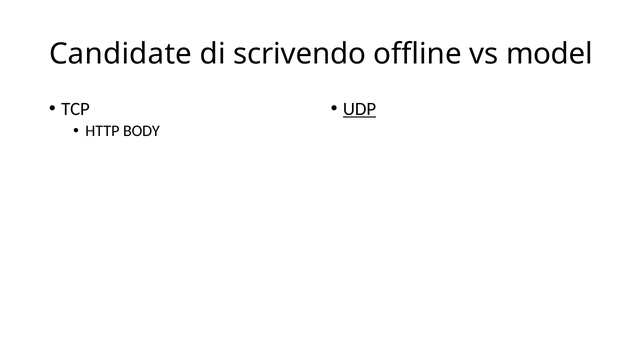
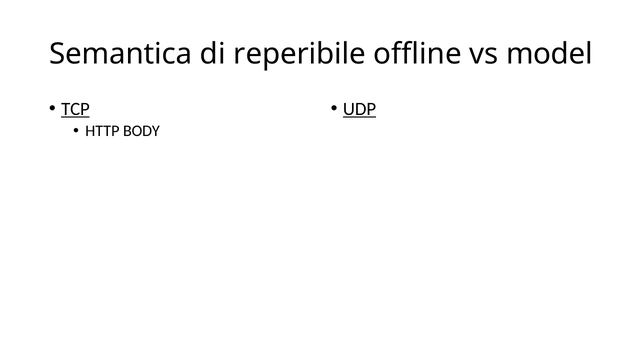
Candidate: Candidate -> Semantica (121, 54)
scrivendo: scrivendo -> reperibile (300, 54)
TCP underline: none -> present (75, 109)
